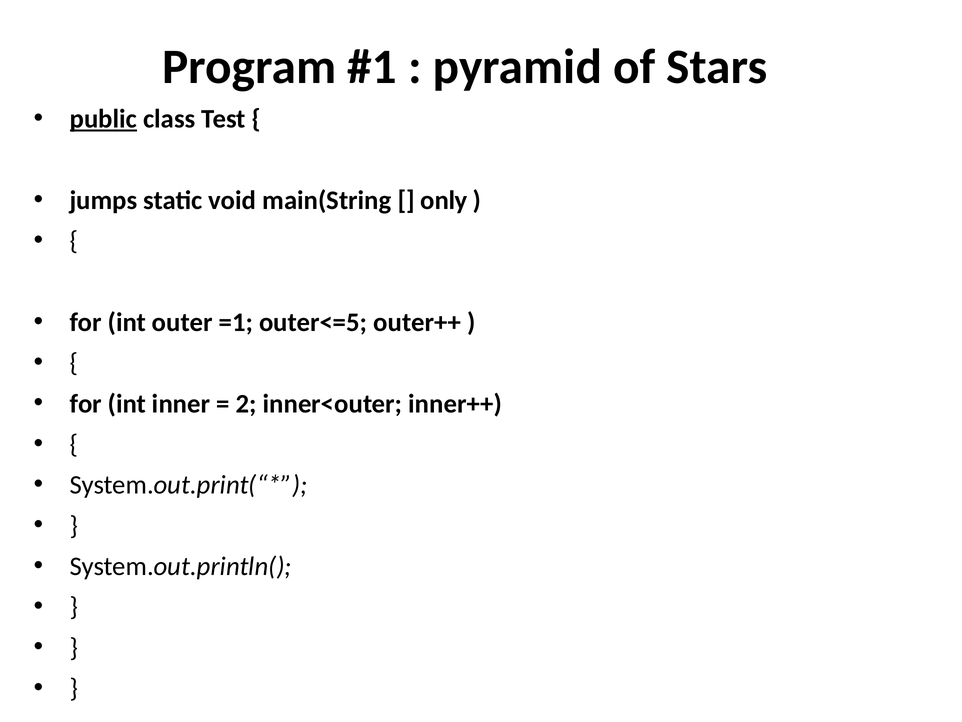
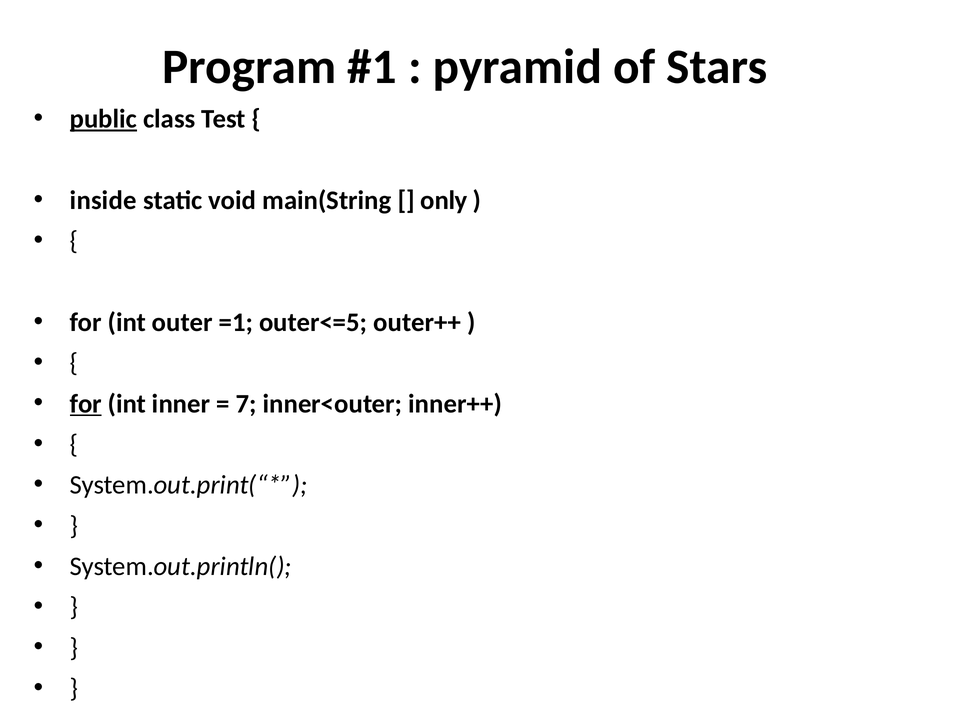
jumps: jumps -> inside (103, 200)
for underline: none -> present (86, 403)
2: 2 -> 7 (246, 403)
